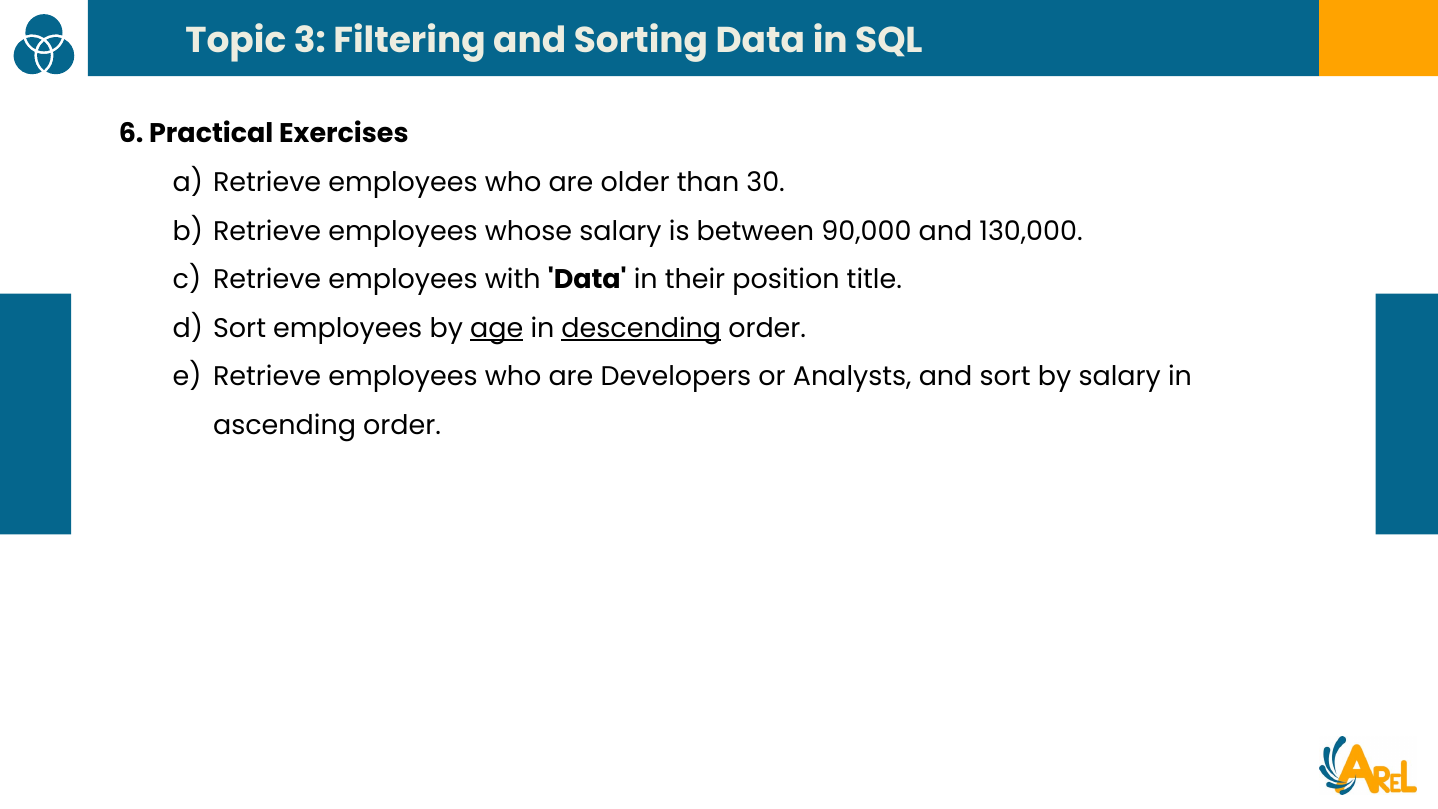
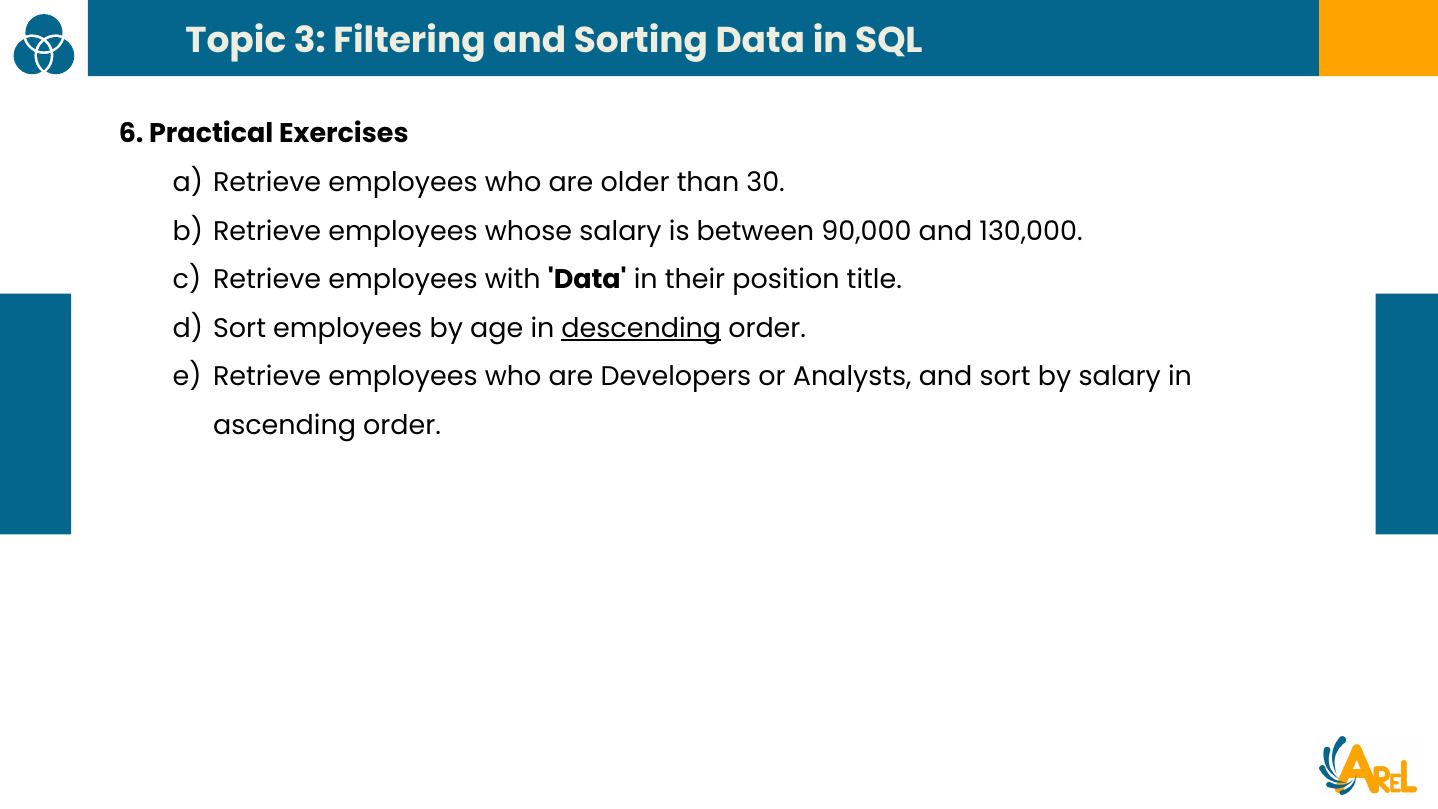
age underline: present -> none (497, 328)
